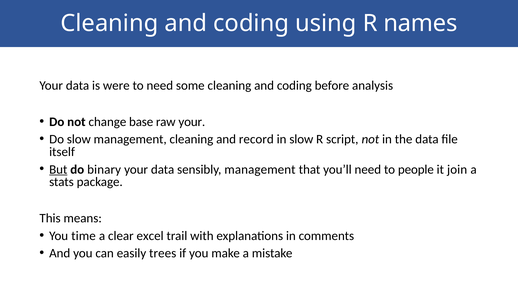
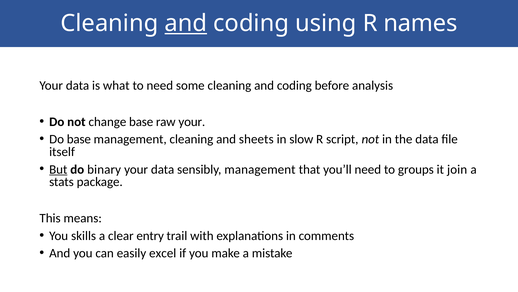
and underline: none -> present (186, 23)
were: were -> what (116, 85)
Do slow: slow -> base (79, 139)
record: record -> sheets (256, 139)
people: people -> groups (416, 169)
time: time -> skills (84, 235)
excel: excel -> entry (150, 235)
trees: trees -> excel (163, 253)
